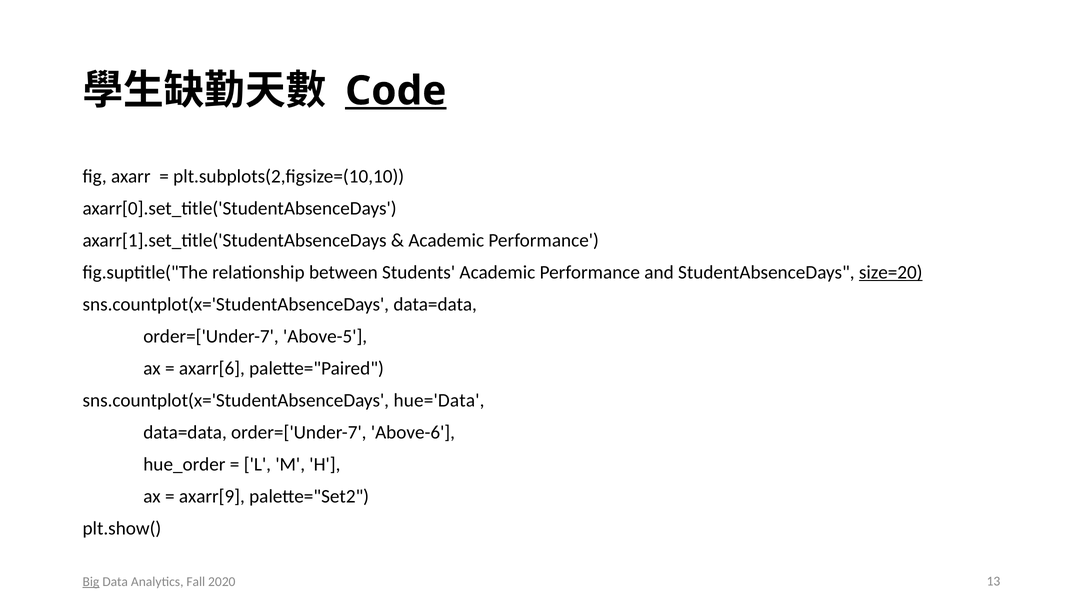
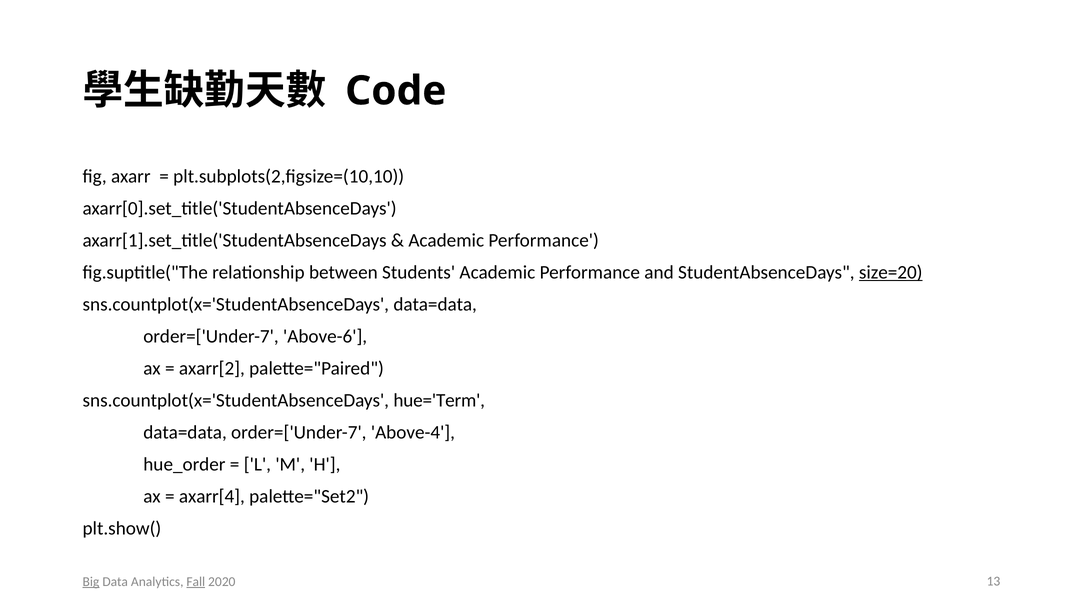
Code underline: present -> none (396, 91)
Above-5: Above-5 -> Above-6 (325, 337)
axarr[6: axarr[6 -> axarr[2 (212, 369)
hue='Data: hue='Data -> hue='Term (439, 401)
Above-6: Above-6 -> Above-4 (413, 433)
axarr[9: axarr[9 -> axarr[4 (212, 497)
Fall underline: none -> present (196, 582)
